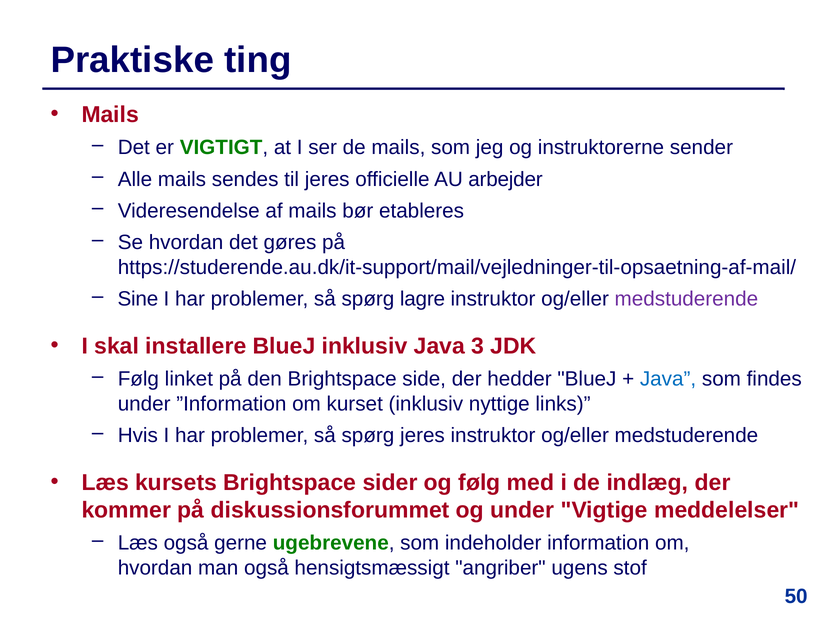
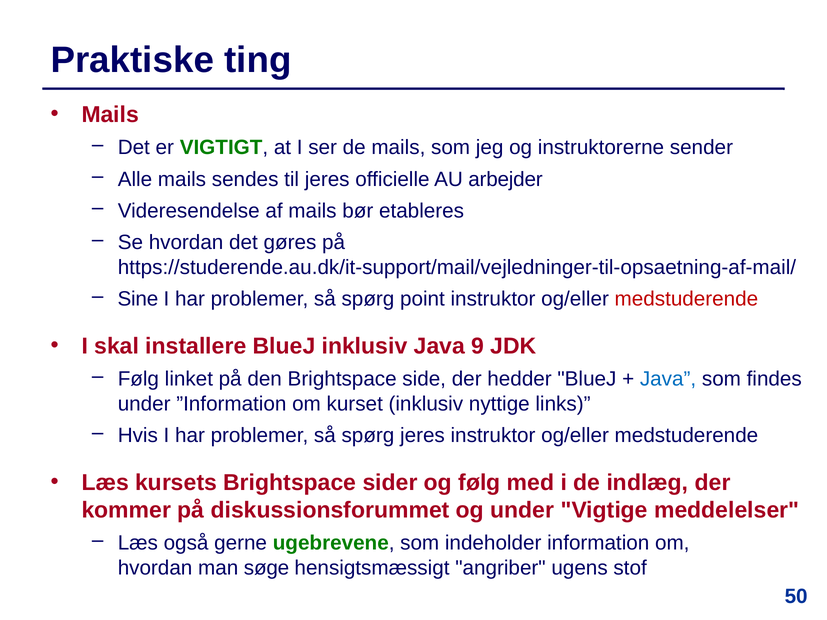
lagre: lagre -> point (422, 299)
medstuderende colour: purple -> red (686, 299)
3: 3 -> 9 (478, 346)
man også: også -> søge (267, 568)
